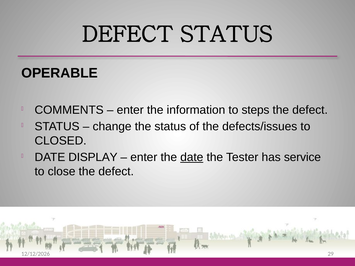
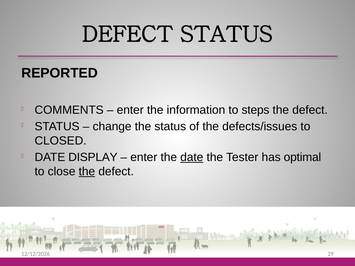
OPERABLE: OPERABLE -> REPORTED (60, 73)
service: service -> optimal (302, 157)
the underline: none -> present (87, 172)
